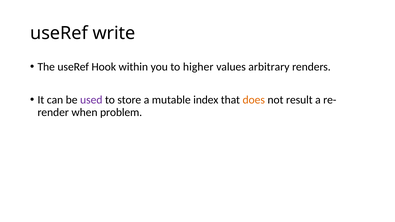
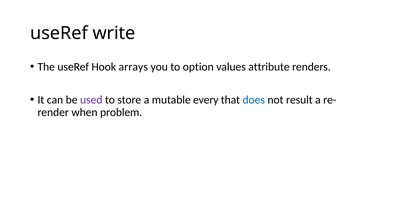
within: within -> arrays (133, 67)
higher: higher -> option (198, 67)
arbitrary: arbitrary -> attribute (269, 67)
index: index -> every (206, 100)
does colour: orange -> blue (254, 100)
